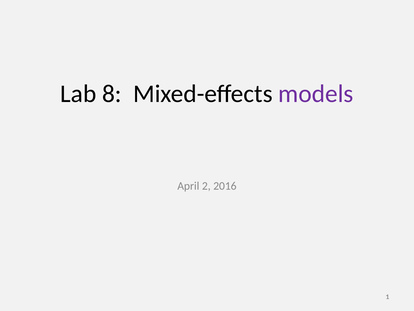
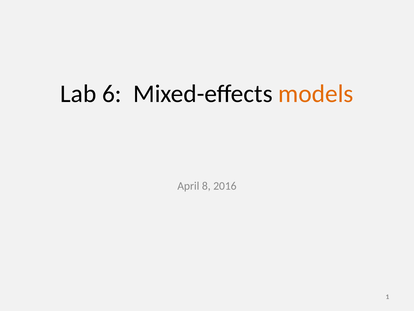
8: 8 -> 6 (112, 94)
models colour: purple -> orange (316, 94)
2: 2 -> 8 (206, 186)
